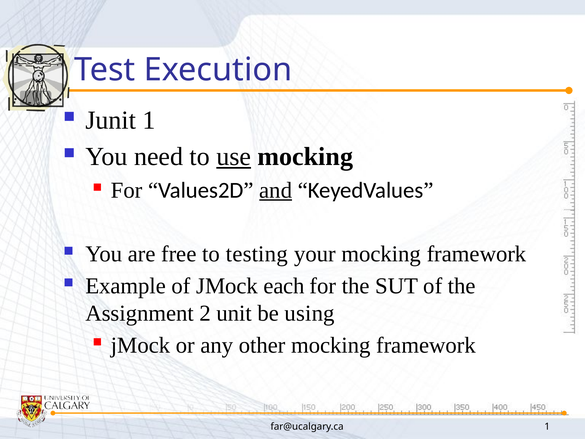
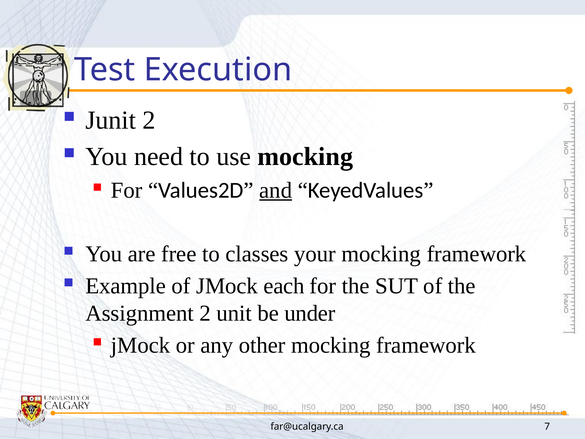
Junit 1: 1 -> 2 (149, 120)
use underline: present -> none (234, 157)
testing: testing -> classes (257, 254)
using: using -> under (310, 313)
far@ucalgary.ca 1: 1 -> 7 (547, 426)
